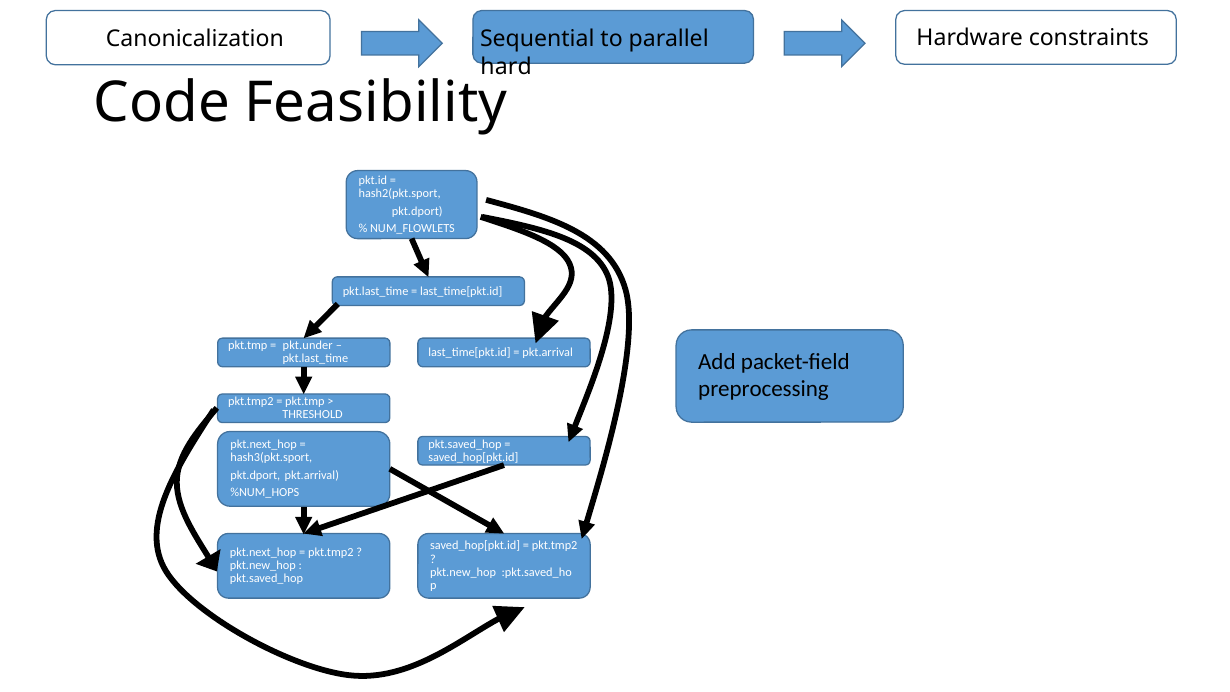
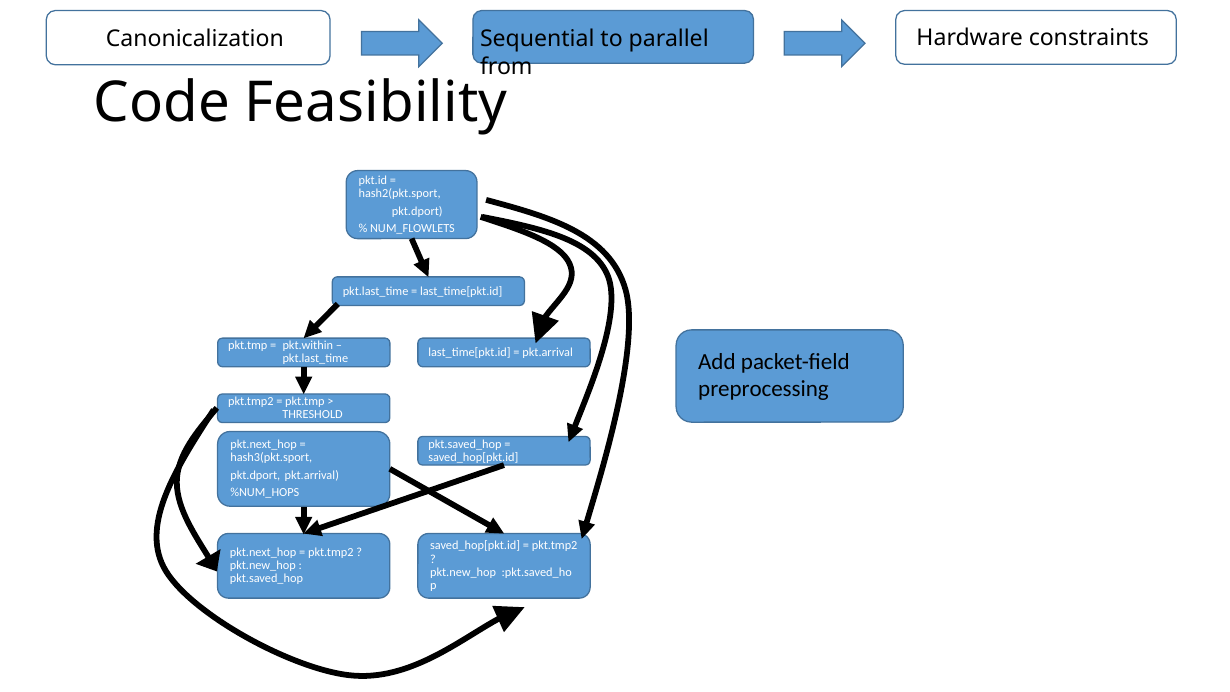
hard: hard -> from (506, 67)
pkt.under: pkt.under -> pkt.within (308, 346)
